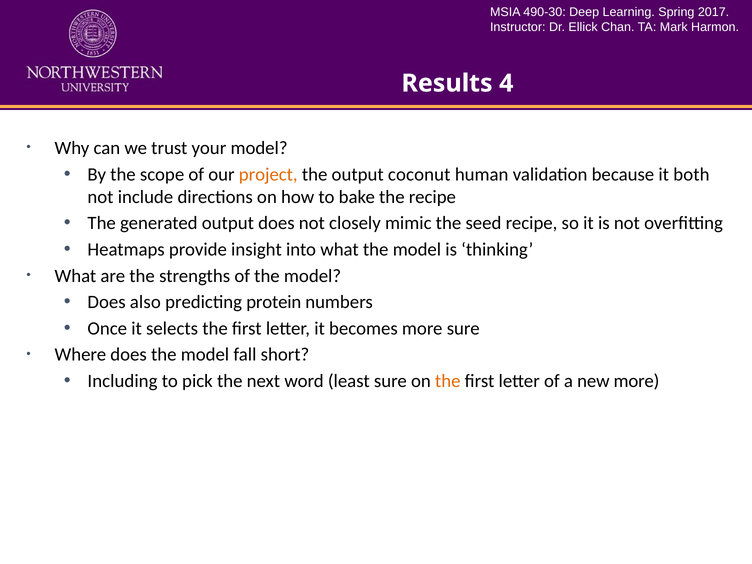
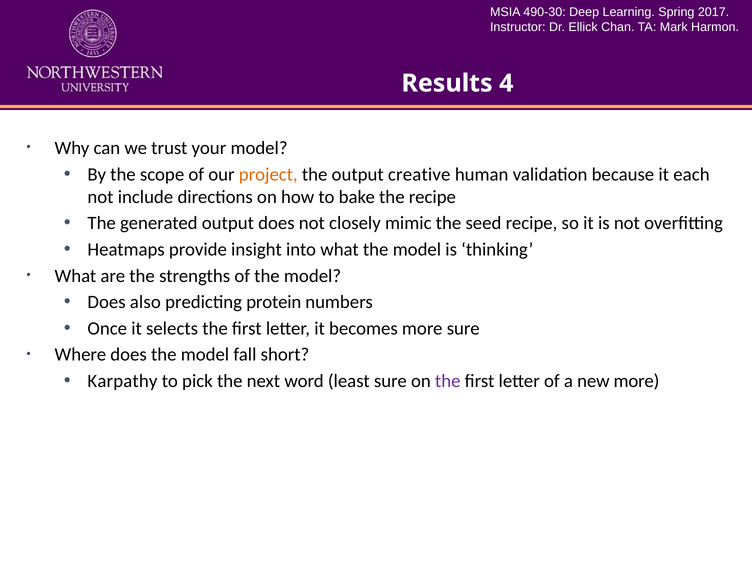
coconut: coconut -> creative (419, 174)
both: both -> each (691, 174)
Including: Including -> Karpathy (122, 381)
the colour: orange -> purple (448, 381)
